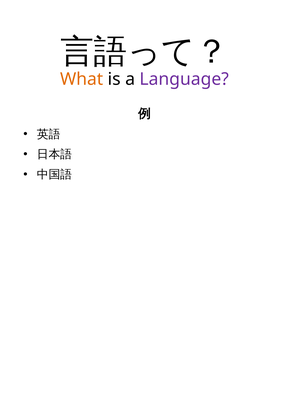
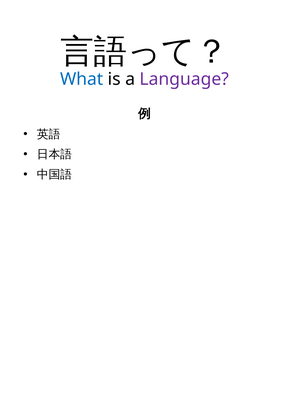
What colour: orange -> blue (82, 79)
